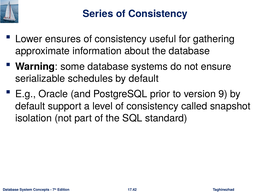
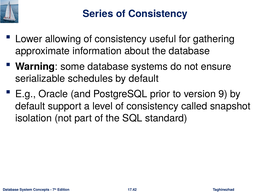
ensures: ensures -> allowing (63, 39)
